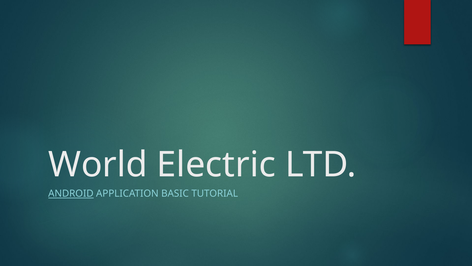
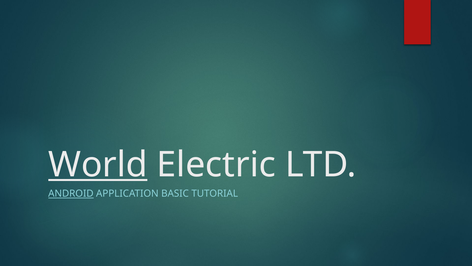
World underline: none -> present (98, 164)
